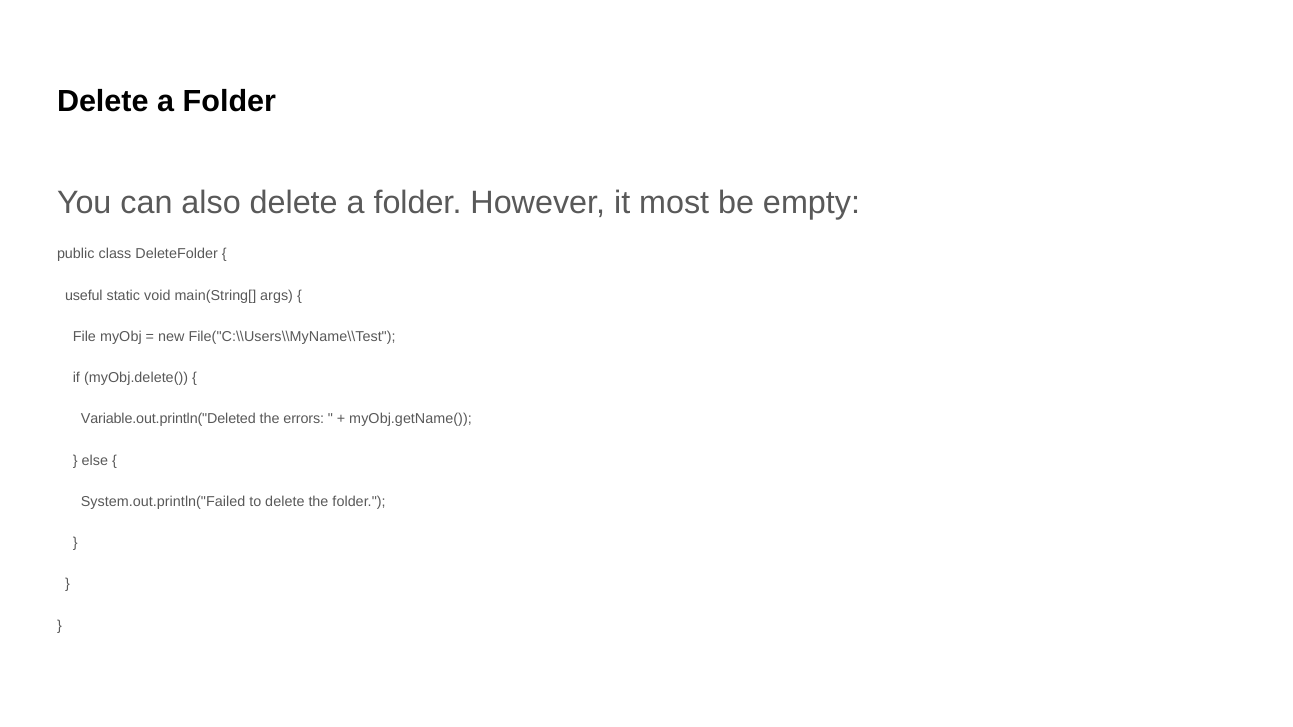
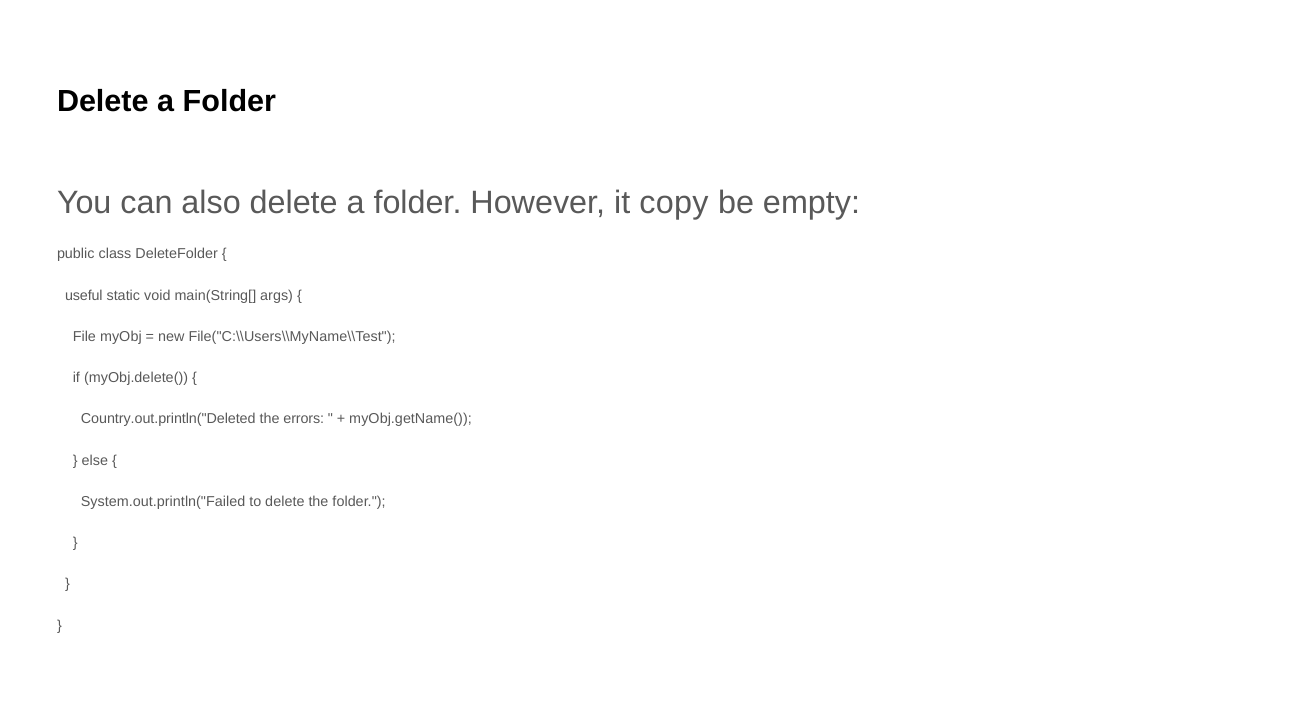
most: most -> copy (674, 203)
Variable.out.println("Deleted: Variable.out.println("Deleted -> Country.out.println("Deleted (168, 419)
